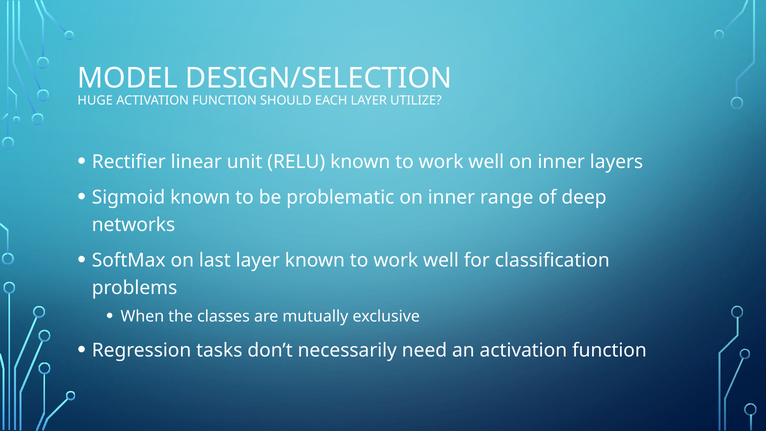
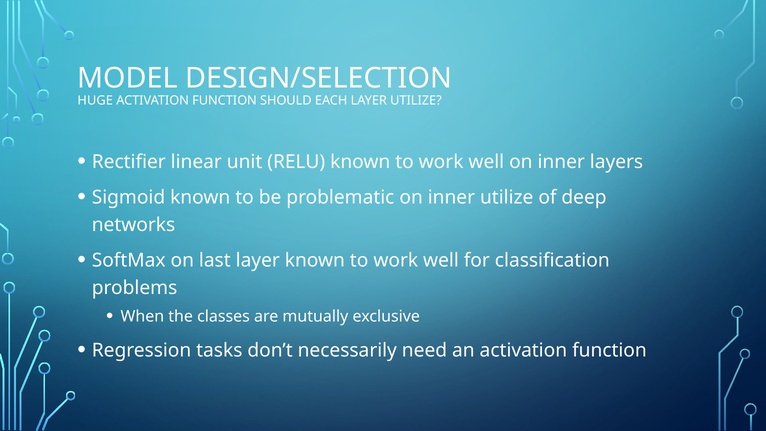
inner range: range -> utilize (507, 197)
